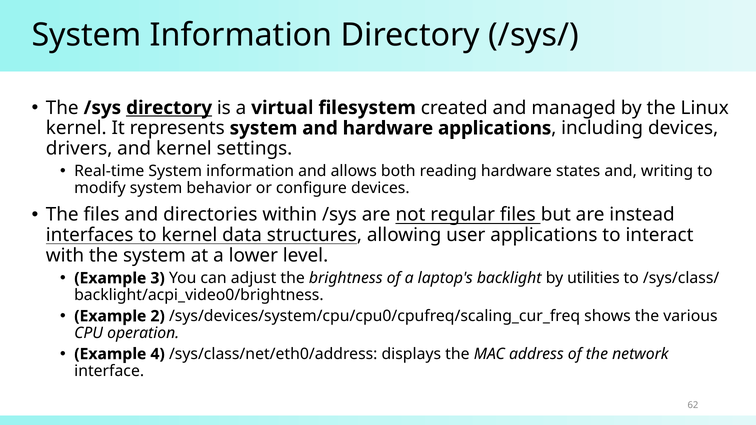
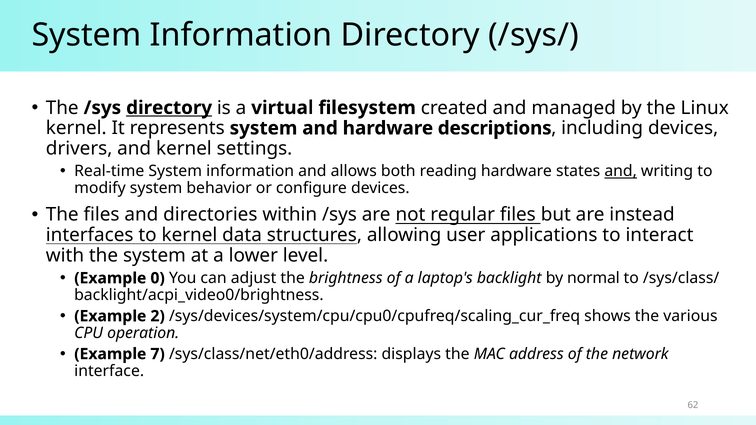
hardware applications: applications -> descriptions (495, 128)
and underline: none -> present (621, 171)
3: 3 -> 0 (158, 278)
utilities: utilities -> normal (593, 278)
4: 4 -> 7 (158, 354)
